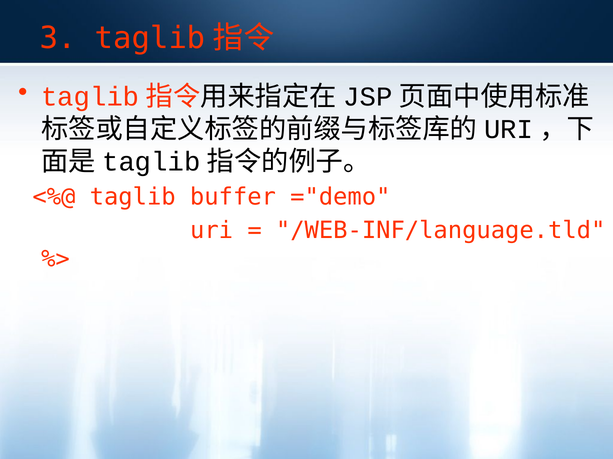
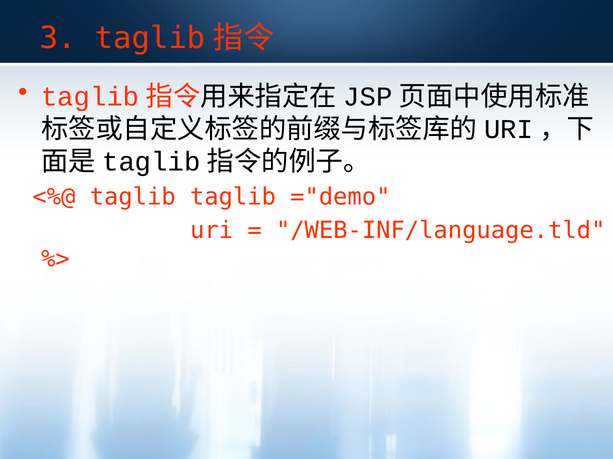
taglib buffer: buffer -> taglib (233, 197)
